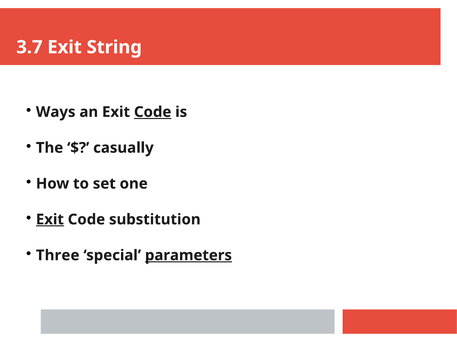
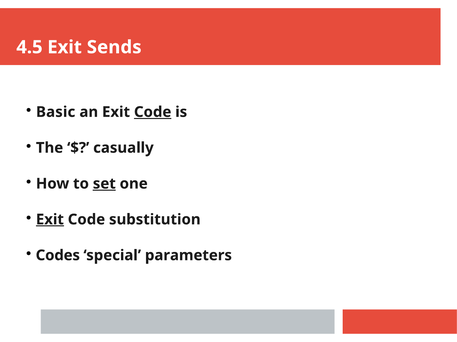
3.7: 3.7 -> 4.5 (29, 47)
String: String -> Sends (114, 47)
Ways: Ways -> Basic (56, 112)
set underline: none -> present (104, 184)
Three: Three -> Codes (58, 256)
parameters underline: present -> none (188, 256)
